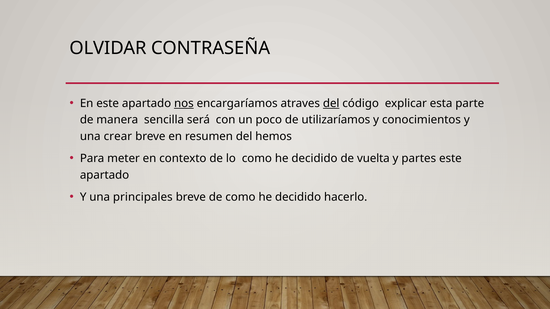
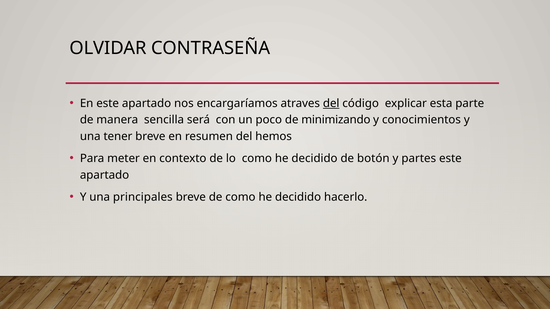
nos underline: present -> none (184, 103)
utilizaríamos: utilizaríamos -> minimizando (336, 120)
crear: crear -> tener (118, 136)
vuelta: vuelta -> botón (373, 159)
